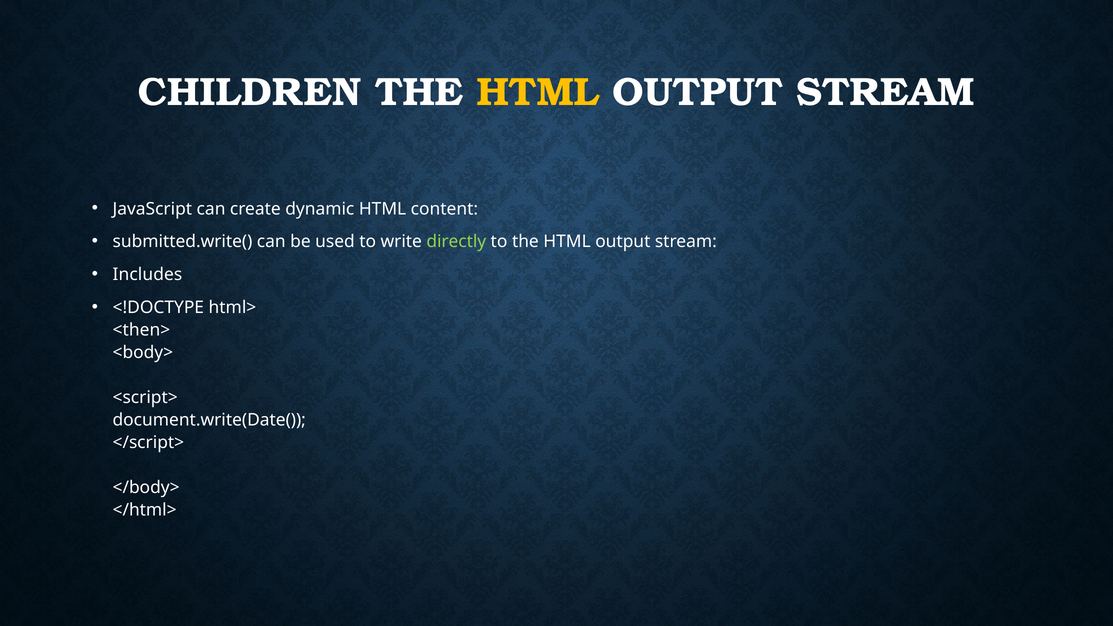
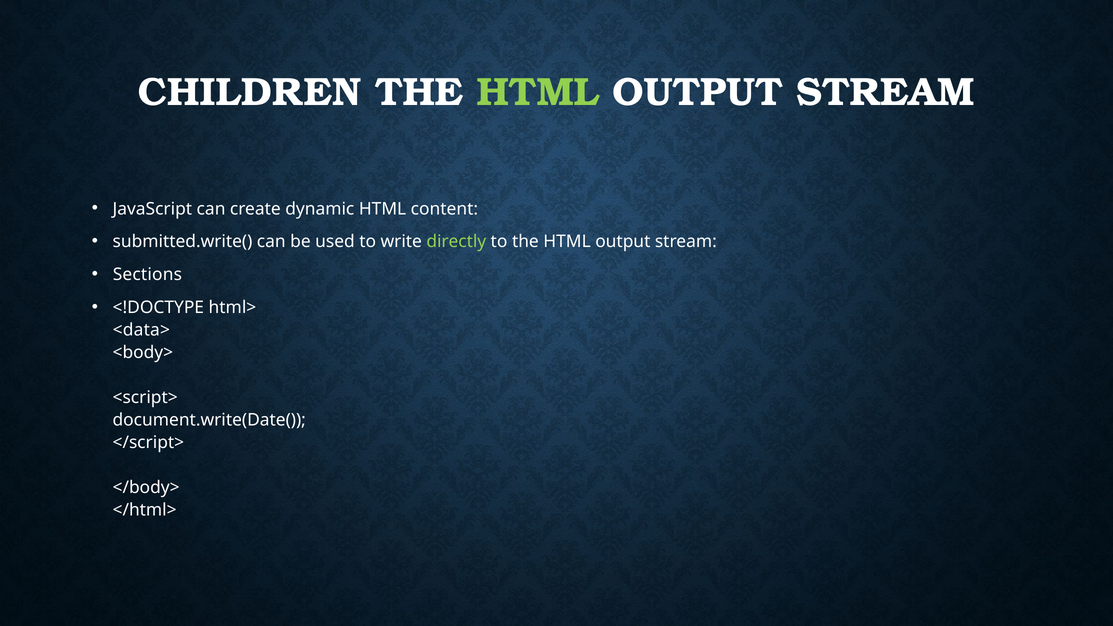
HTML colour: yellow -> light green (538, 92)
Includes: Includes -> Sections (147, 275)
<then>: <then> -> <data> (141, 330)
